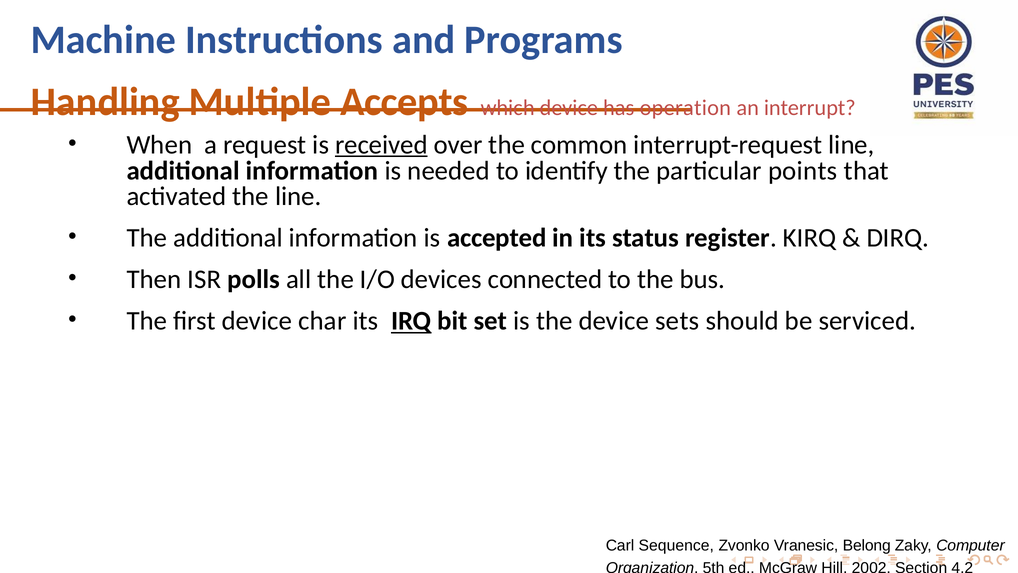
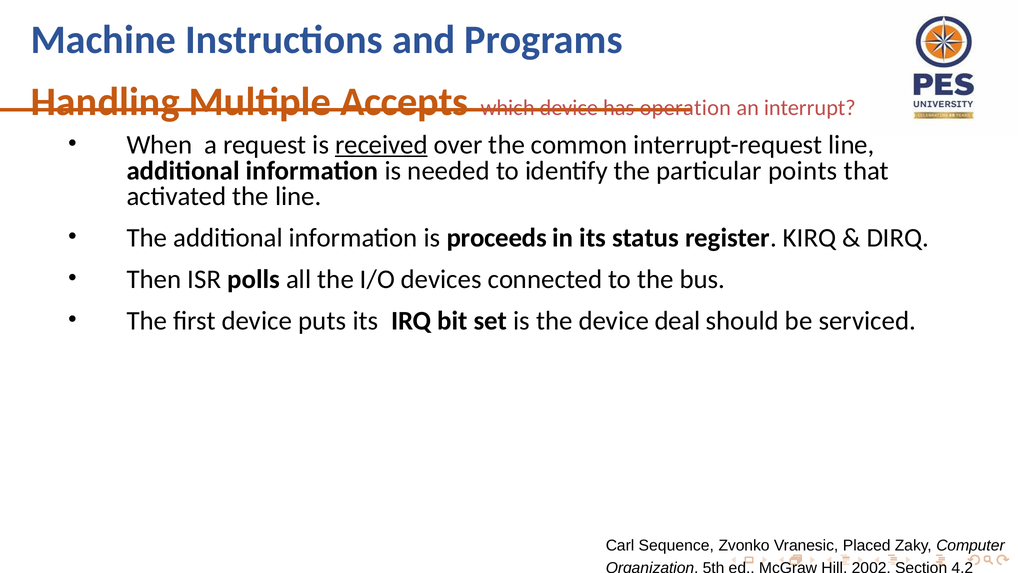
accepted: accepted -> proceeds (497, 238)
char: char -> puts (322, 321)
IRQ underline: present -> none (411, 321)
sets: sets -> deal (677, 321)
Belong: Belong -> Placed (867, 546)
